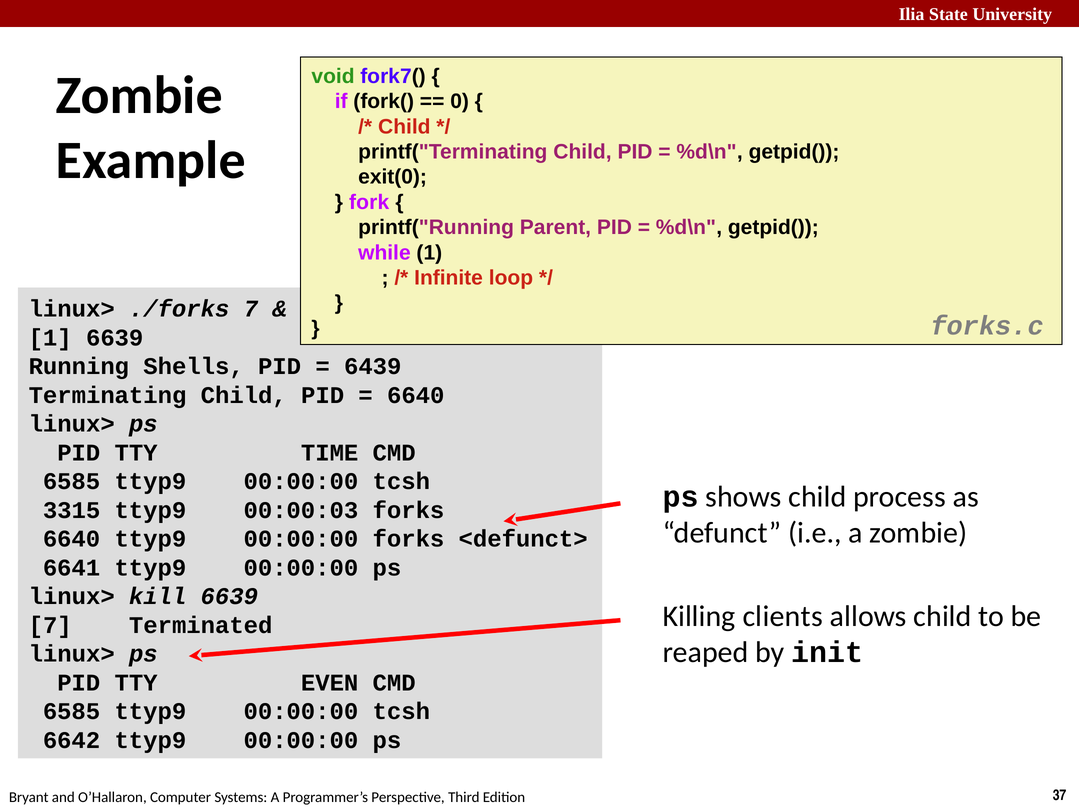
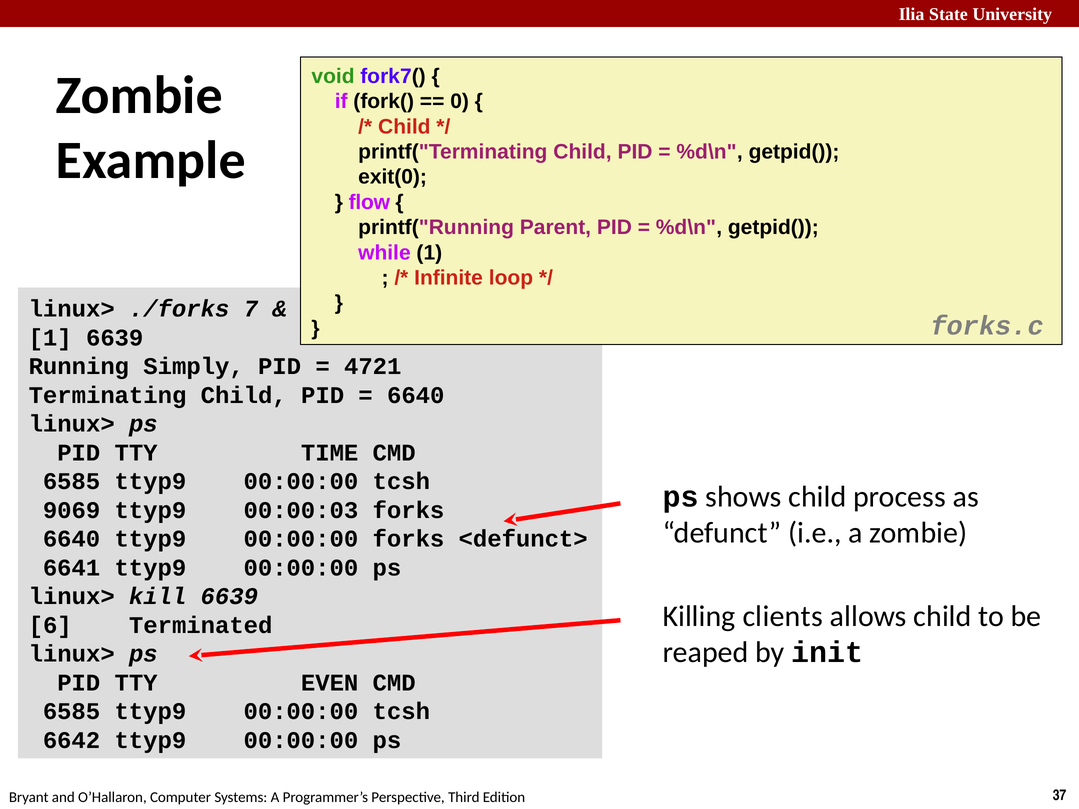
fork: fork -> flow (369, 202)
Shells: Shells -> Simply (194, 367)
6439: 6439 -> 4721 (373, 367)
3315: 3315 -> 9069 (72, 510)
7: 7 -> 6 (50, 625)
